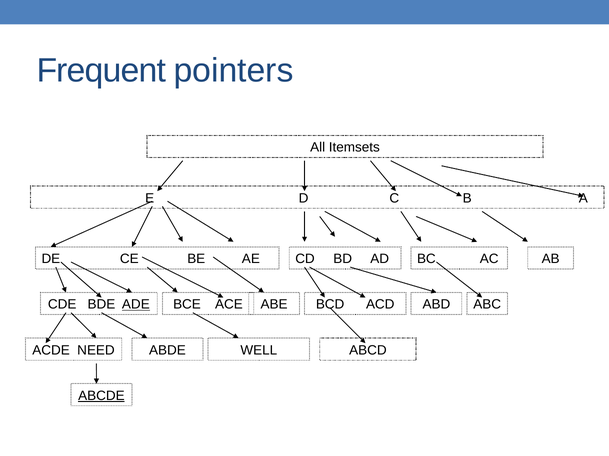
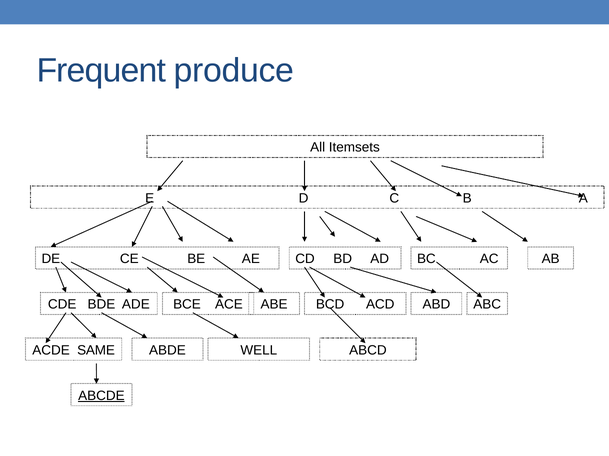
pointers: pointers -> produce (234, 71)
ADE underline: present -> none (136, 305)
NEED: NEED -> SAME (96, 351)
